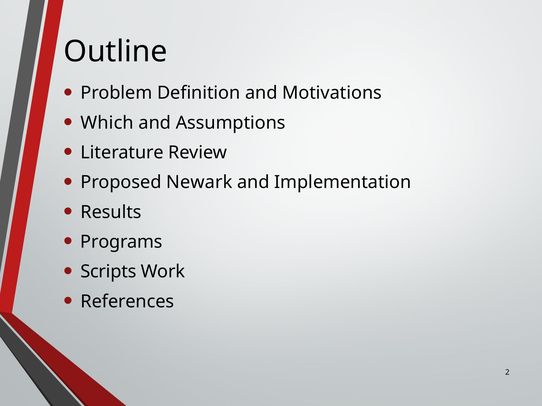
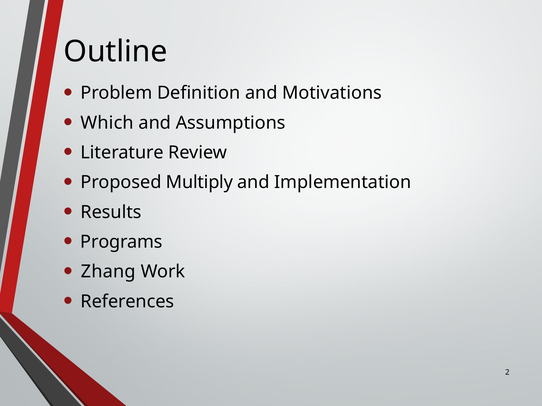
Newark: Newark -> Multiply (199, 183)
Scripts: Scripts -> Zhang (108, 272)
